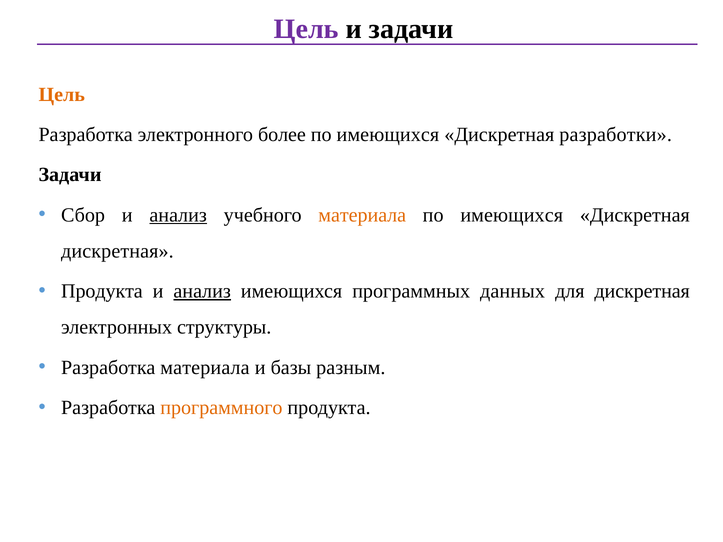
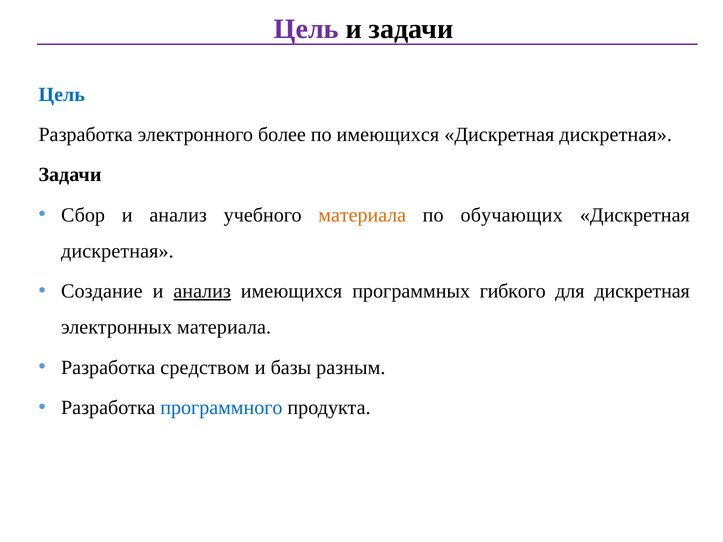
Цель colour: orange -> blue (62, 95)
разработки: разработки -> дискретная (616, 135)
анализ underline: present -> none (178, 215)
имеющихся: имеющихся -> обучающих (512, 215)
Продукта: Продукта -> Создание (102, 291)
данных: данных -> гибкого (513, 291)
электронных структуры: структуры -> материала (224, 327)
Разработка материала: материала -> средством (205, 368)
программного colour: orange -> blue (221, 408)
